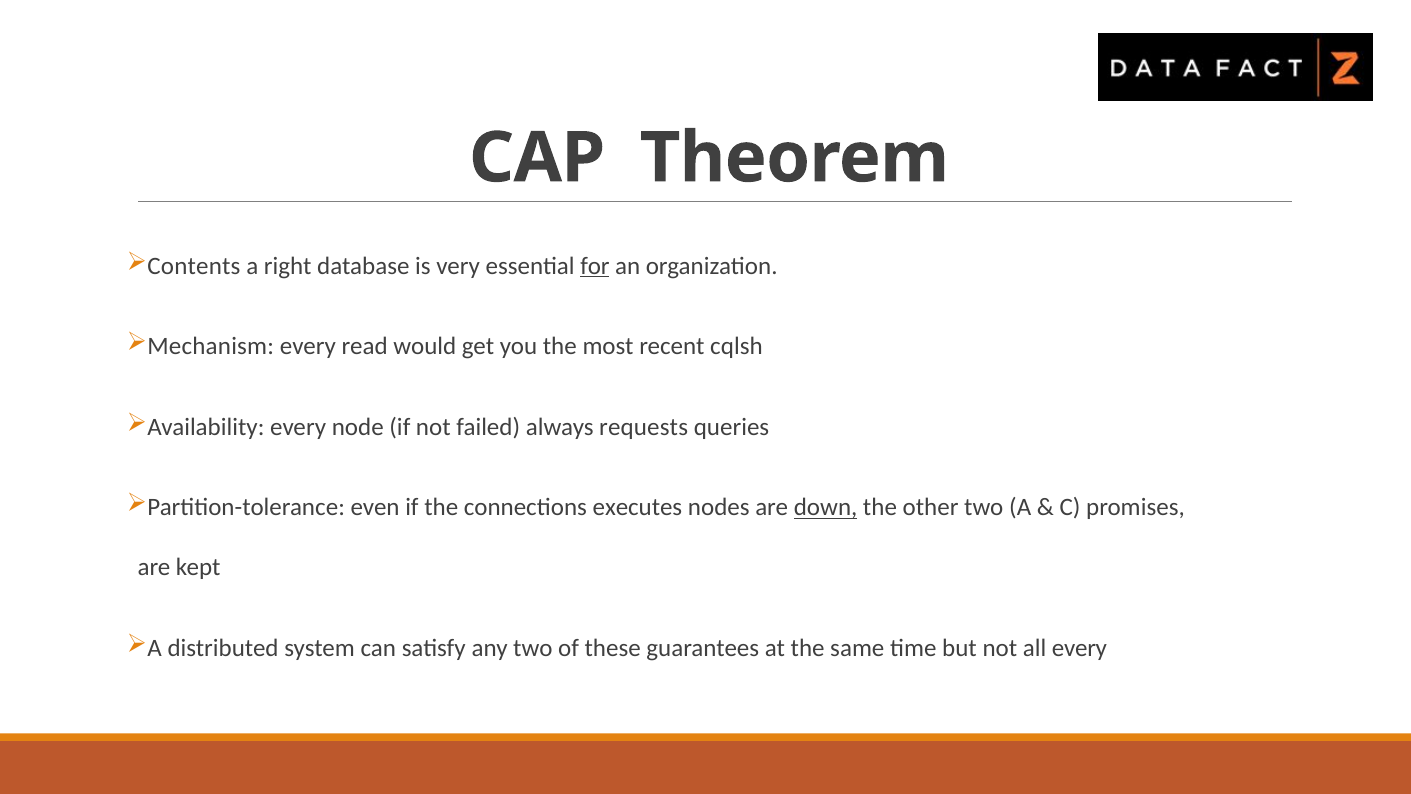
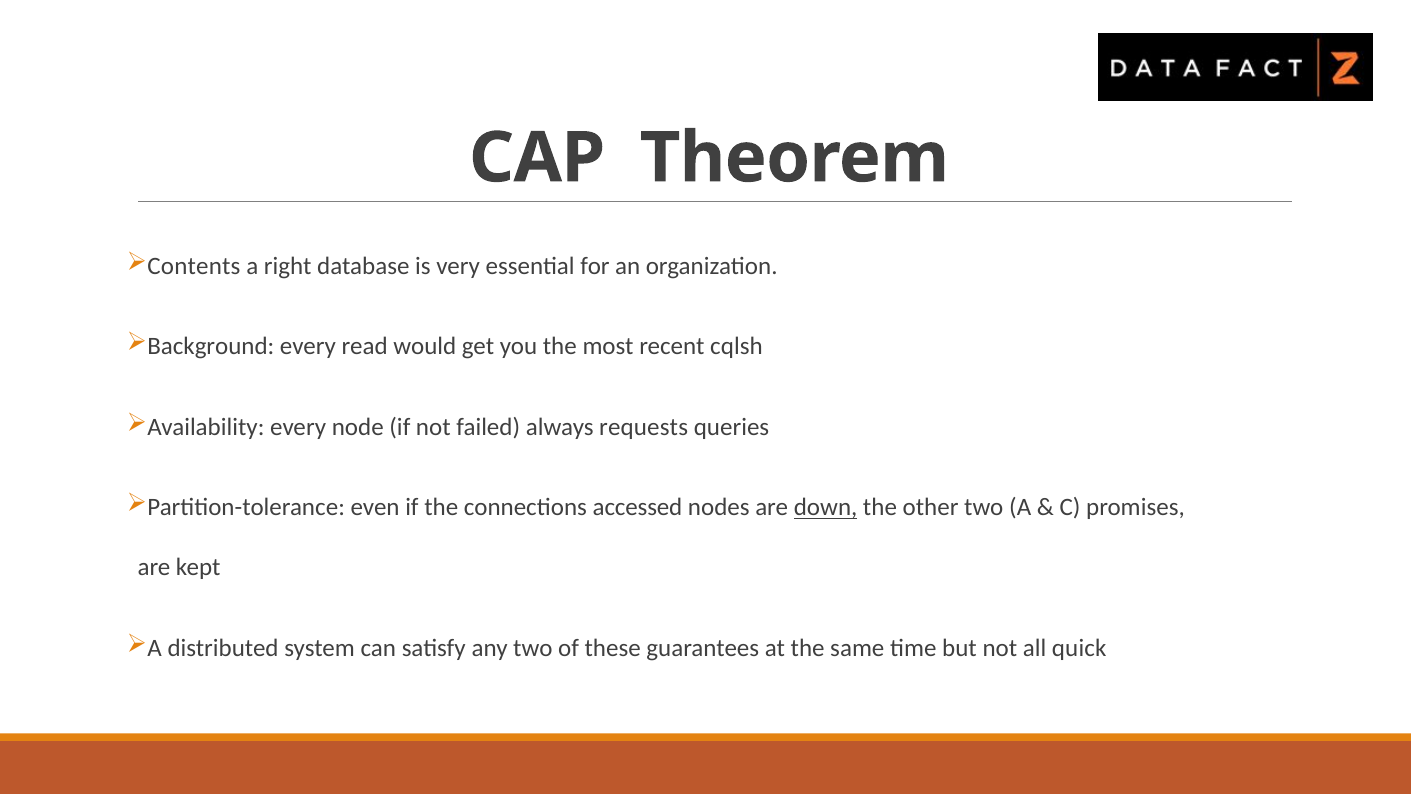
for underline: present -> none (595, 266)
Mechanism: Mechanism -> Background (211, 346)
executes: executes -> accessed (637, 507)
all every: every -> quick (1079, 648)
